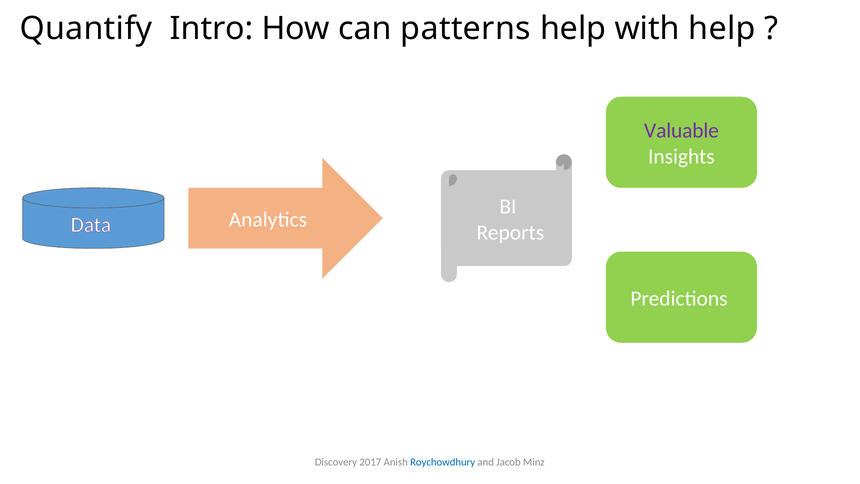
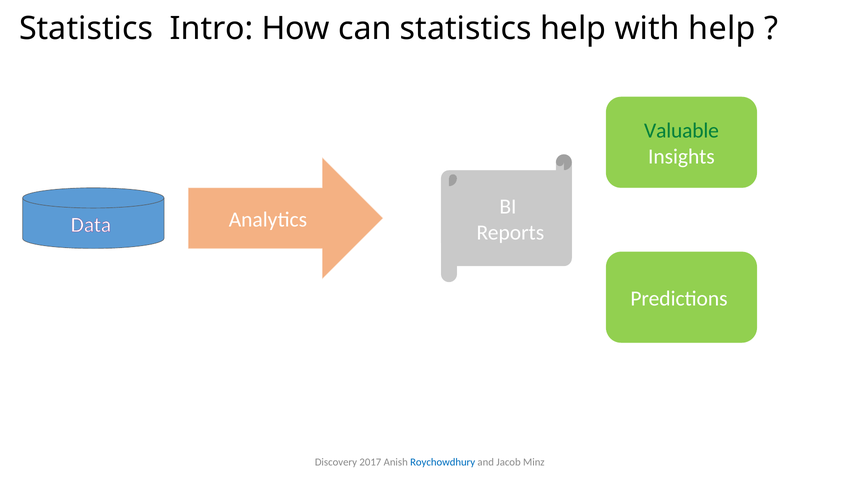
Quantify: Quantify -> Statistics (86, 29)
can patterns: patterns -> statistics (466, 29)
Valuable colour: purple -> green (681, 131)
